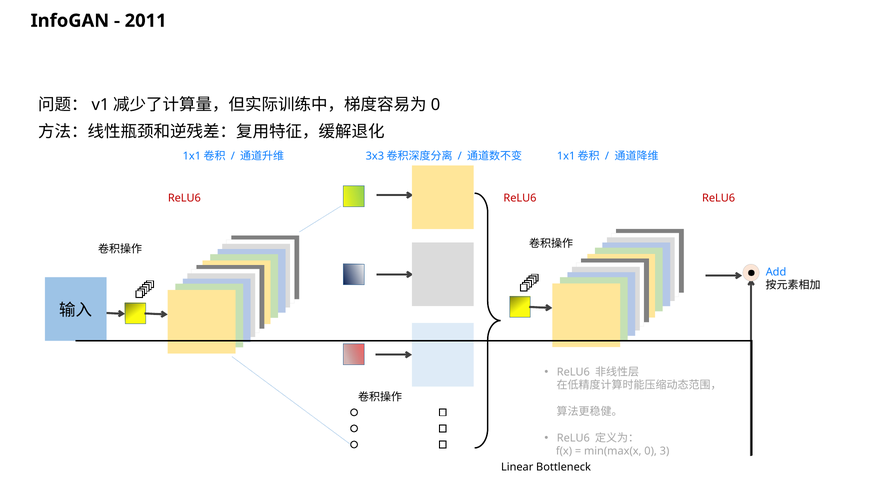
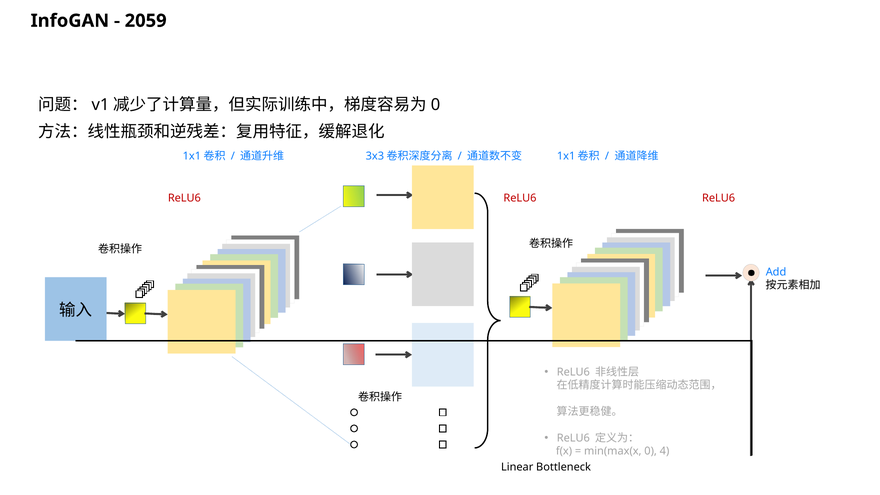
2011: 2011 -> 2059 (146, 21)
3: 3 -> 4 (665, 451)
